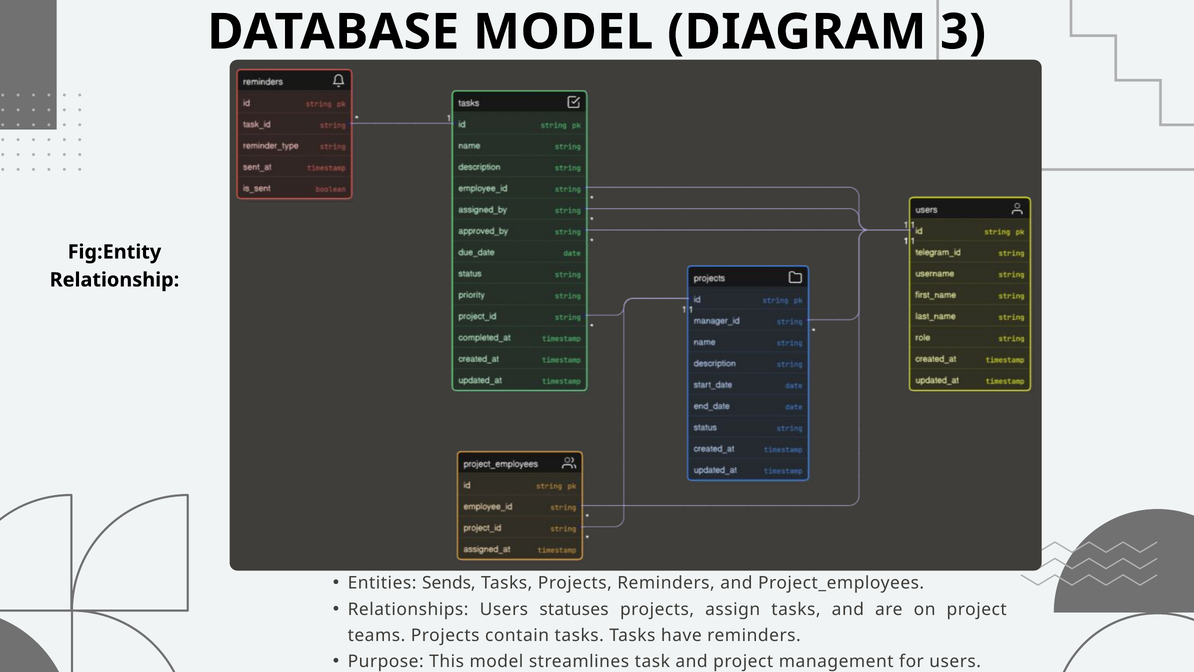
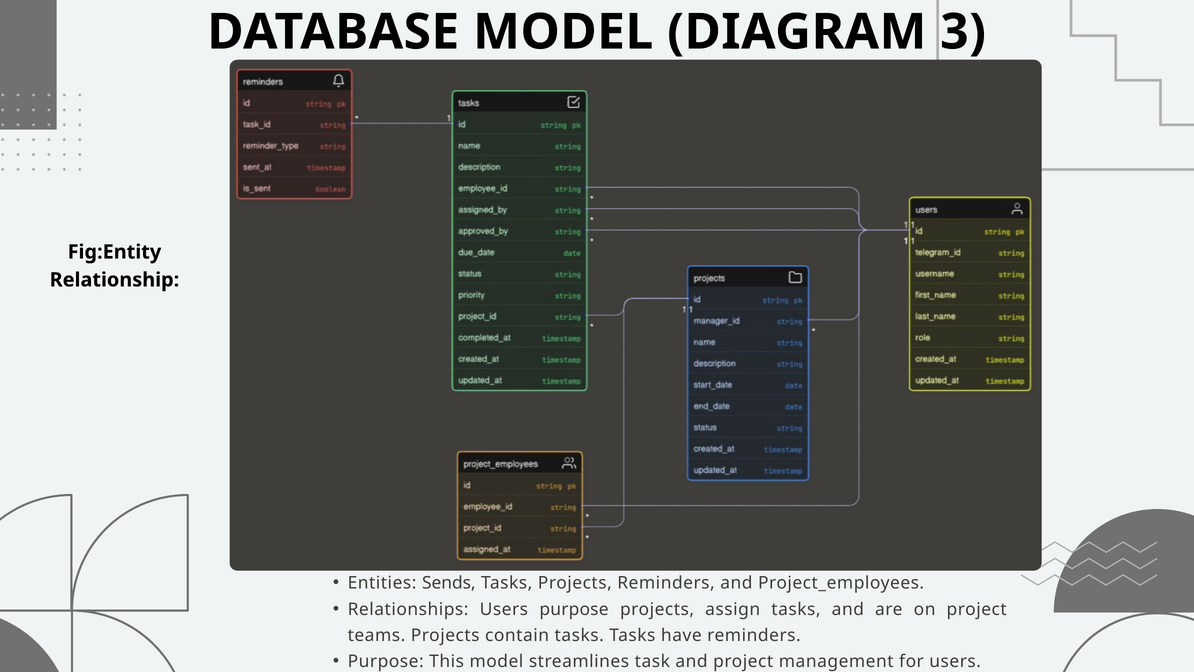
Users statuses: statuses -> purpose (574, 609)
